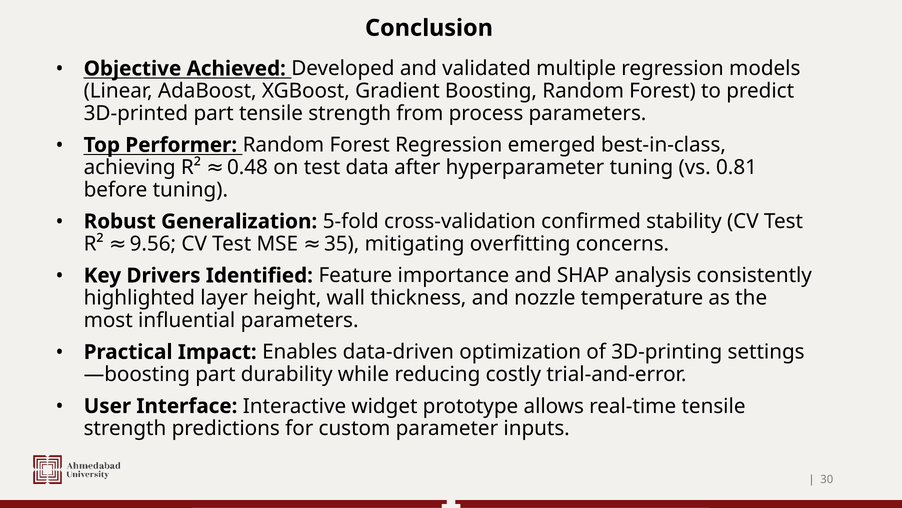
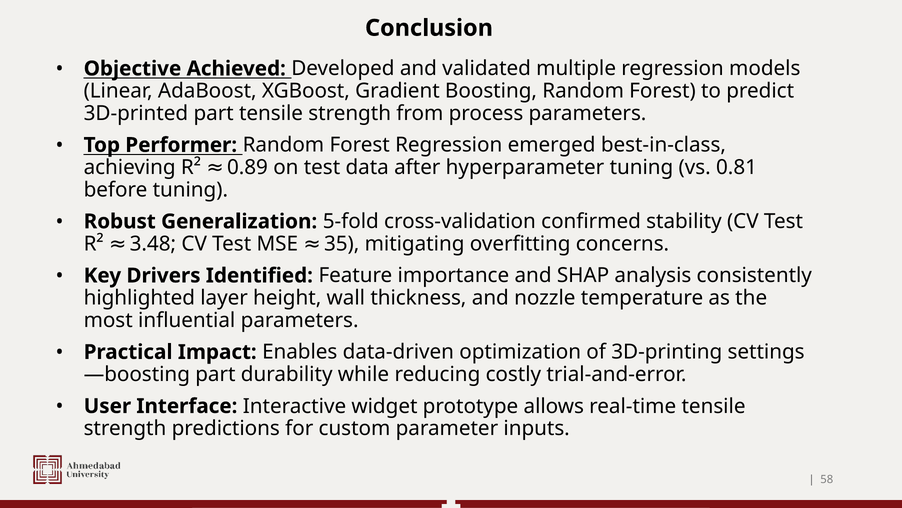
0.48: 0.48 -> 0.89 (247, 167)
9.56: 9.56 -> 3.48 (153, 244)
30: 30 -> 58 (827, 479)
